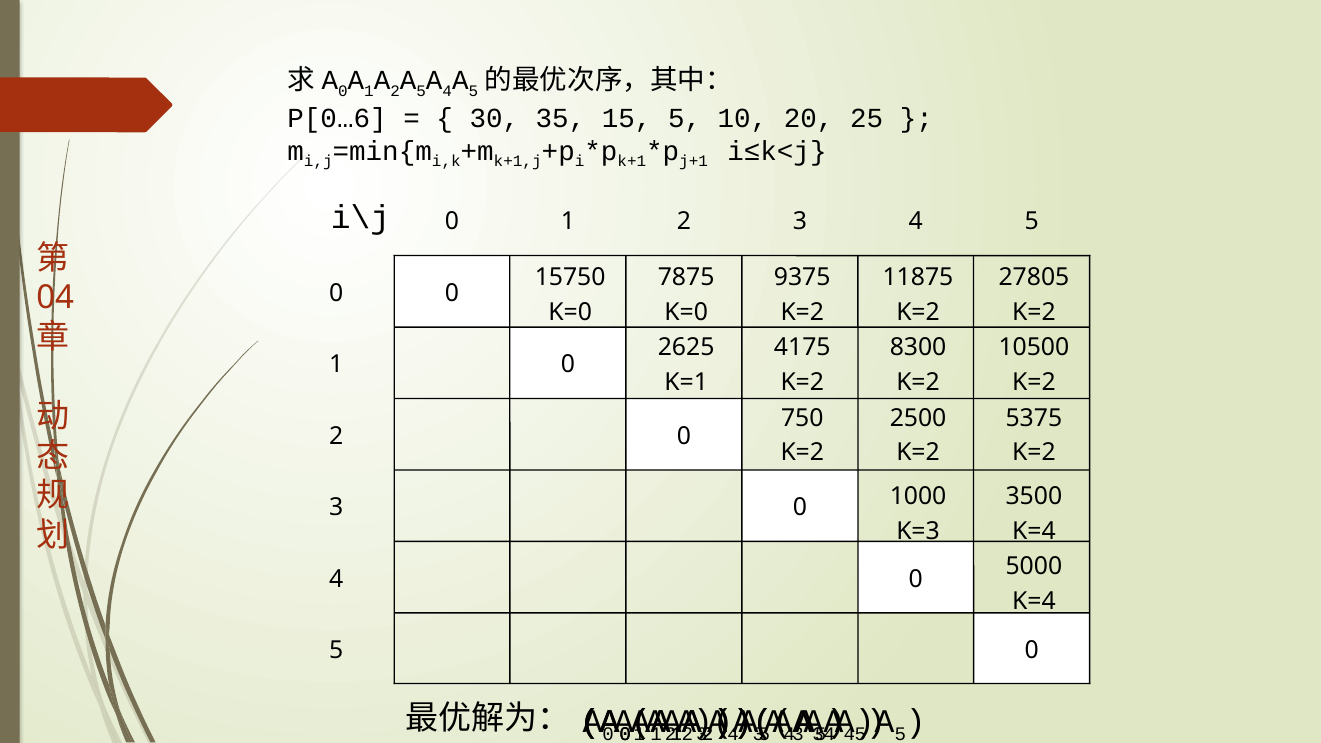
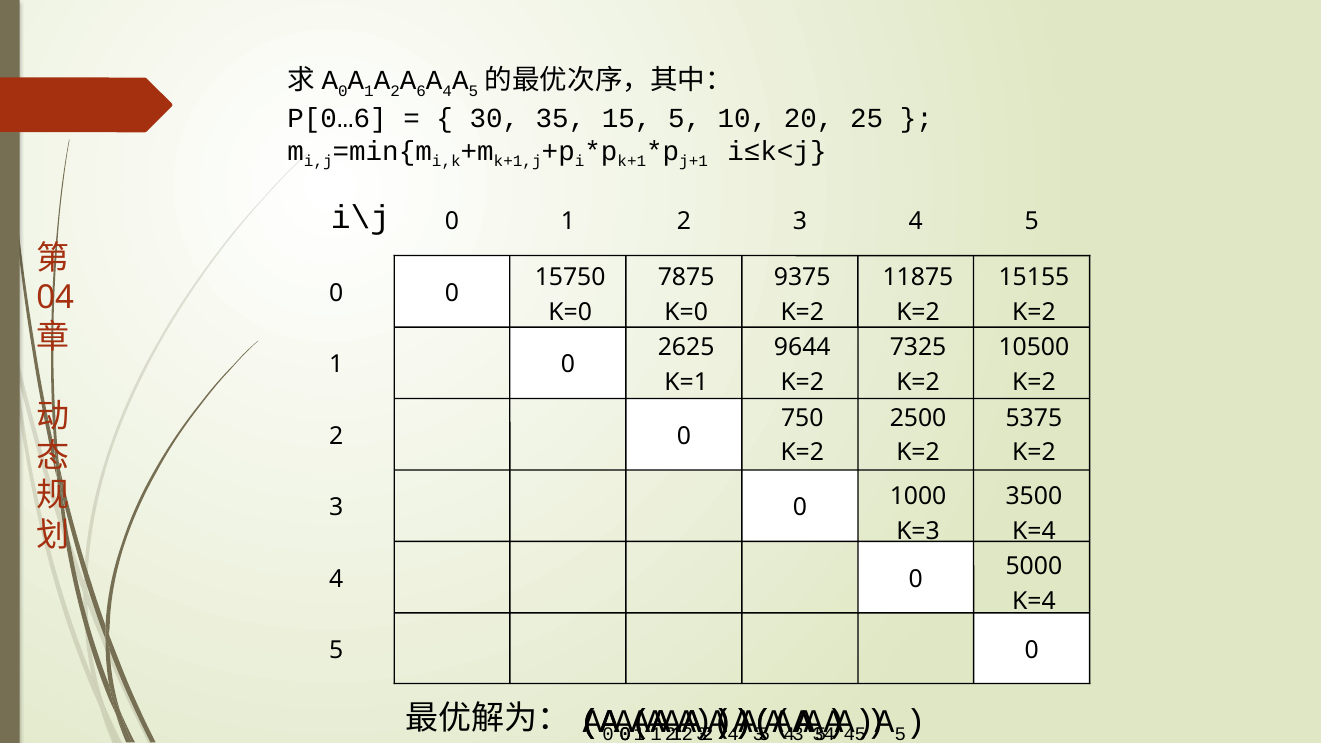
5: 5 -> 6 (421, 91)
27805: 27805 -> 15155 (1034, 277)
4175: 4175 -> 9644 (802, 348)
8300: 8300 -> 7325 (918, 348)
